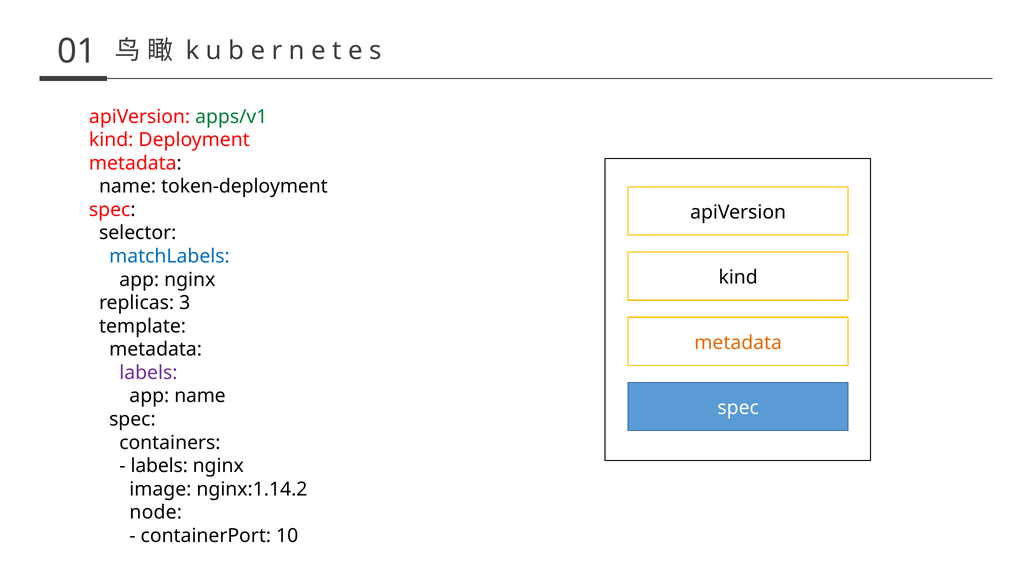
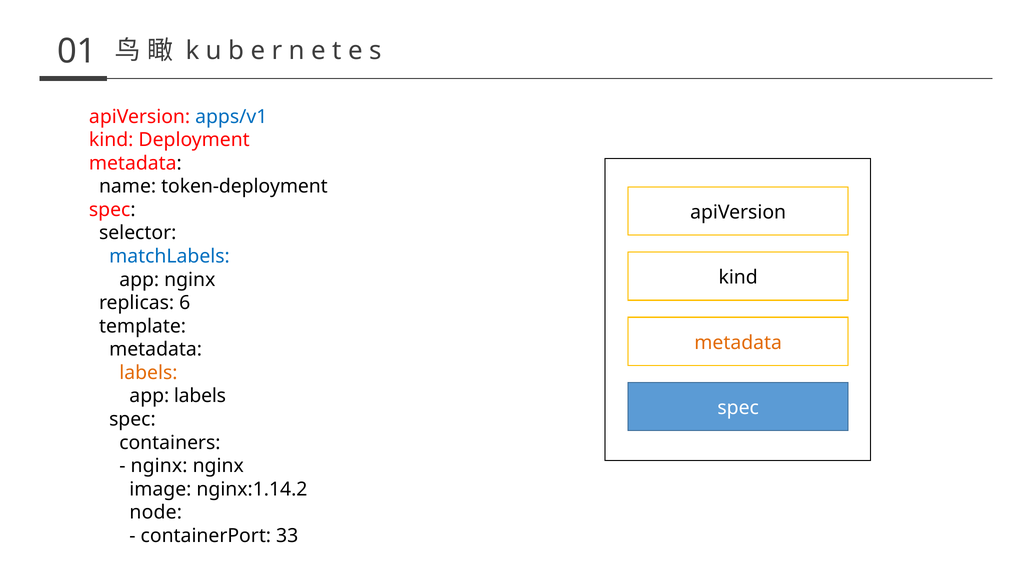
apps/v1 colour: green -> blue (231, 117)
3: 3 -> 6 (185, 303)
labels colour: purple -> orange (148, 373)
app name: name -> labels (200, 396)
labels: labels -> nginx (159, 466)
10: 10 -> 33 (287, 536)
